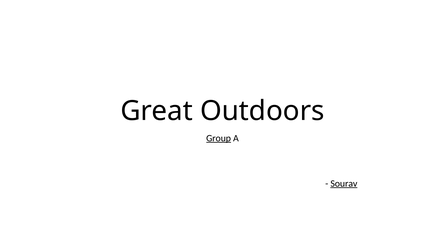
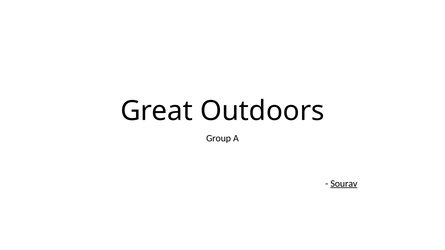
Group underline: present -> none (219, 138)
